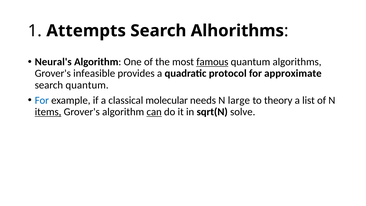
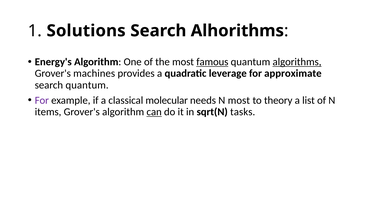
Attempts: Attempts -> Solutions (86, 31)
Neural's: Neural's -> Energy's (53, 62)
algorithms underline: none -> present (297, 62)
infeasible: infeasible -> machines (94, 73)
protocol: protocol -> leverage (228, 73)
For colour: blue -> purple (42, 100)
N large: large -> most (239, 100)
items underline: present -> none (48, 112)
solve: solve -> tasks (243, 112)
